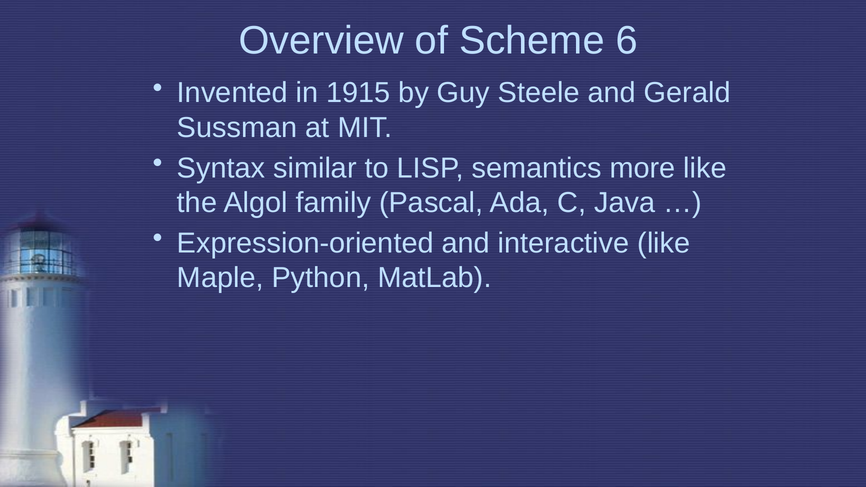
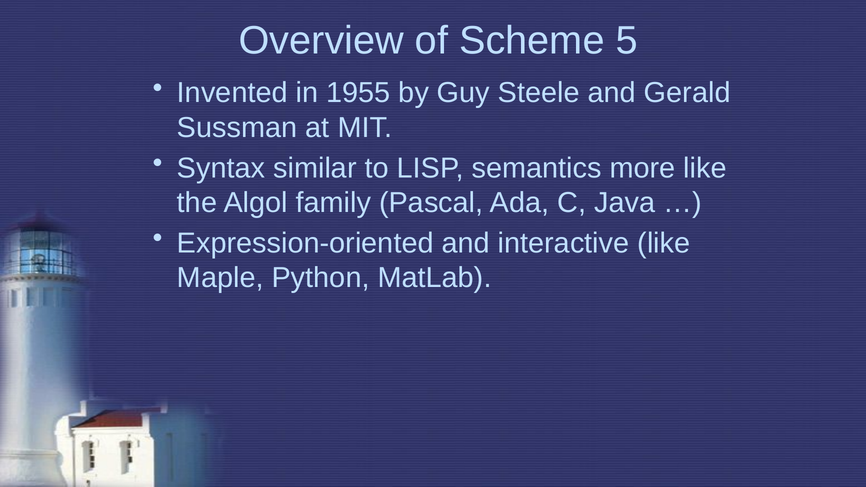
6: 6 -> 5 (627, 41)
1915: 1915 -> 1955 (358, 93)
